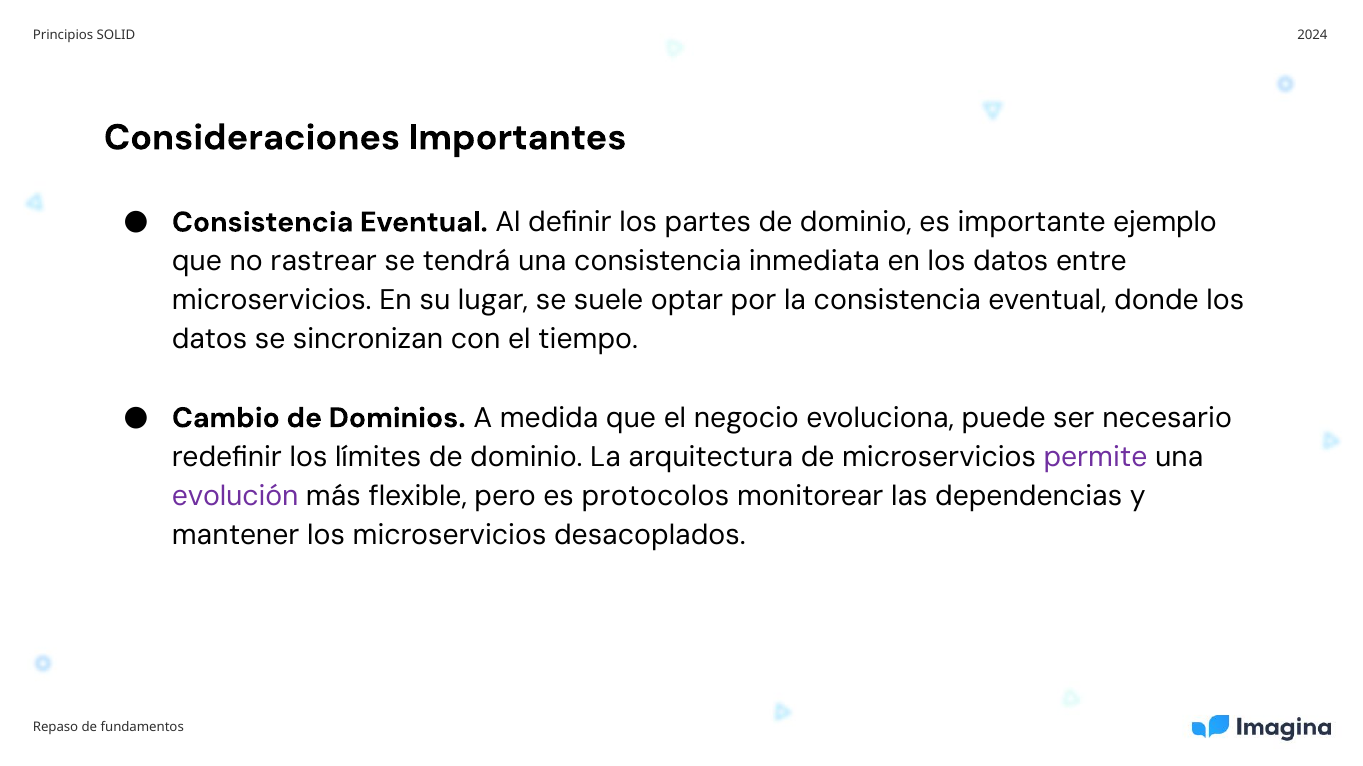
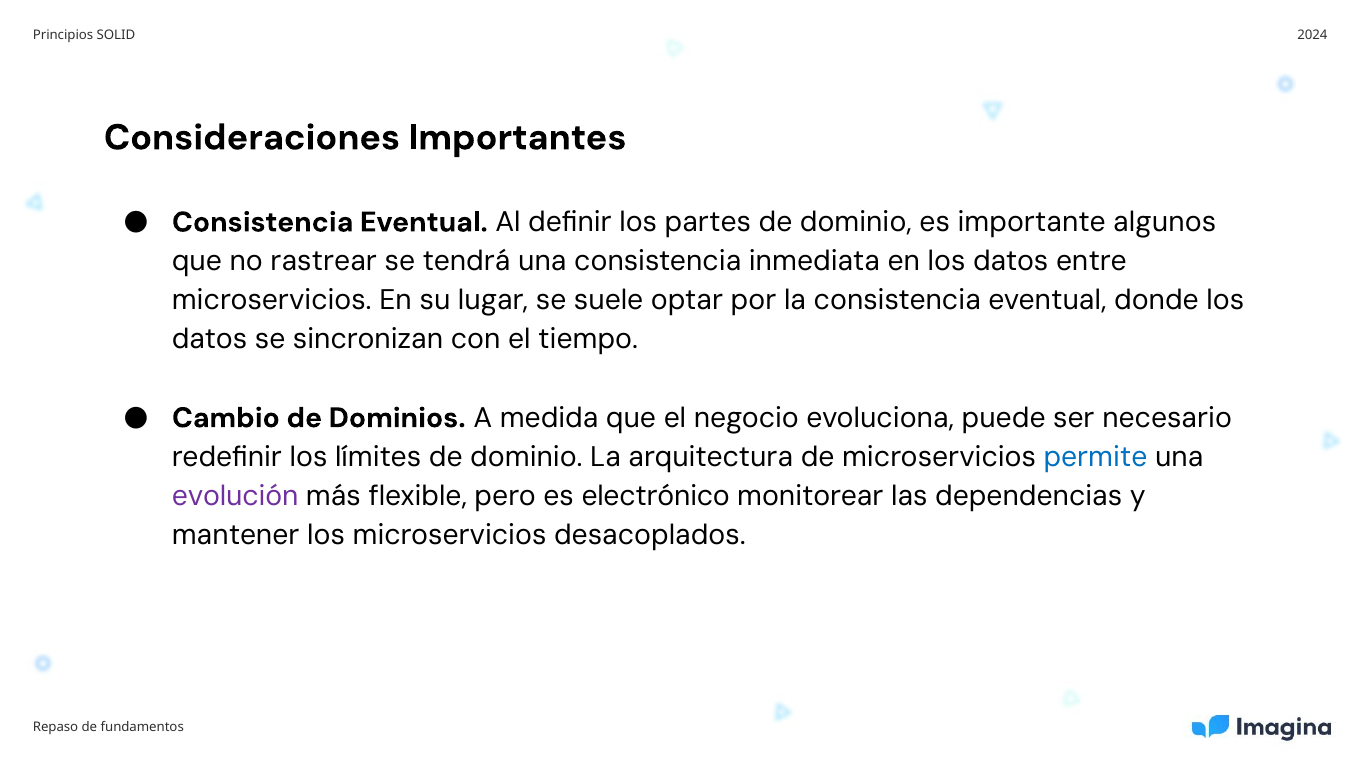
ejemplo: ejemplo -> algunos (1165, 222)
permite colour: purple -> blue (1096, 457)
protocolos: protocolos -> electrónico (656, 497)
